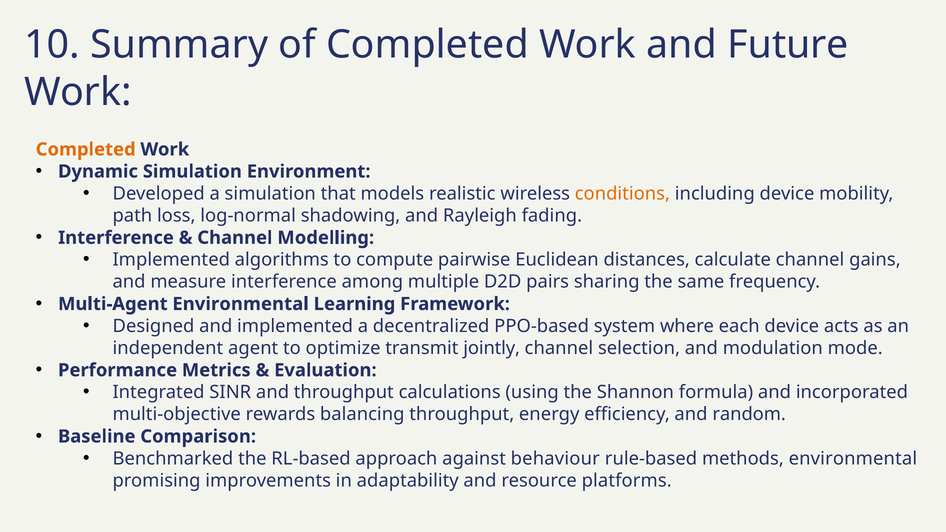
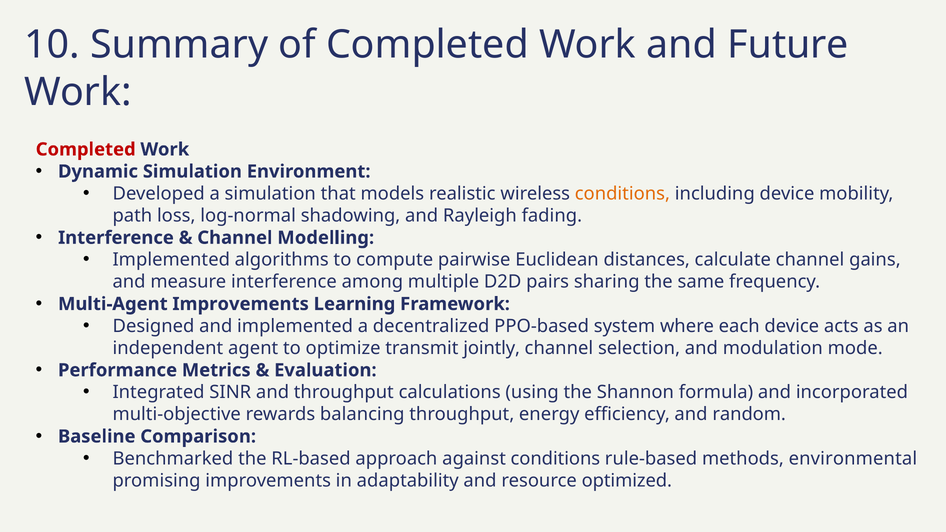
Completed colour: orange -> red (86, 149)
Multi-Agent Environmental: Environmental -> Improvements (241, 304)
against behaviour: behaviour -> conditions (555, 459)
platforms: platforms -> optimized (627, 481)
